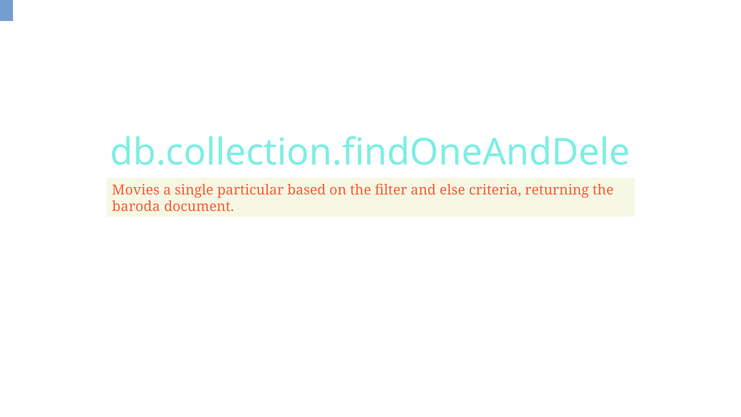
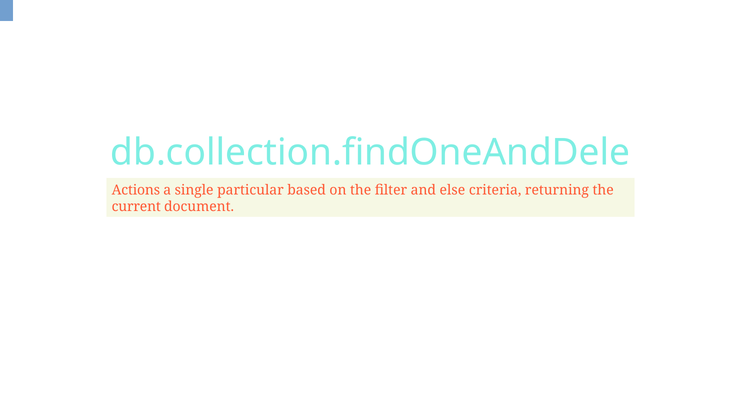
Movies: Movies -> Actions (136, 190)
baroda: baroda -> current (136, 207)
